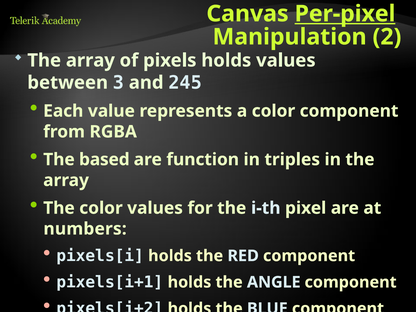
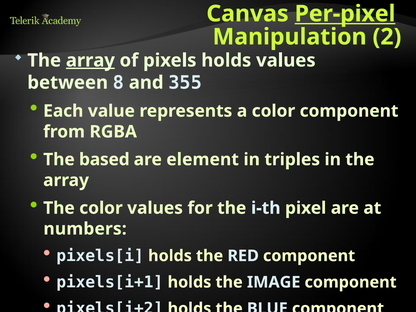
array underline: none -> present (90, 60)
3: 3 -> 8 (118, 83)
245: 245 -> 355 (185, 83)
function: function -> element (203, 160)
ANGLE: ANGLE -> IMAGE (274, 282)
